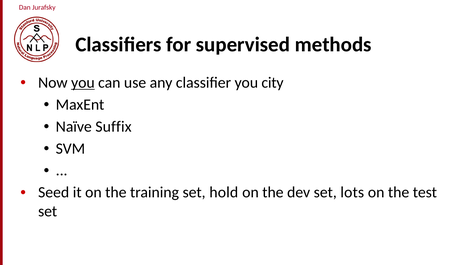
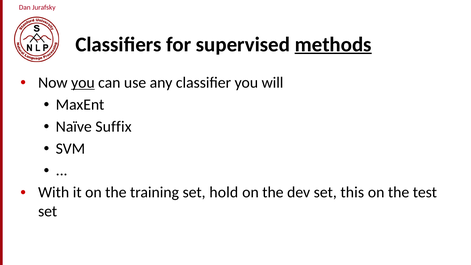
methods underline: none -> present (333, 44)
city: city -> will (272, 83)
Seed: Seed -> With (54, 192)
lots: lots -> this (352, 192)
